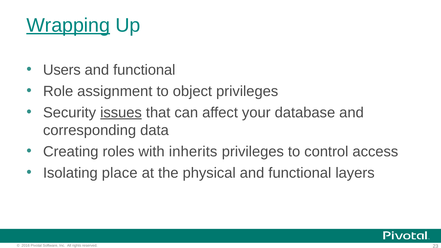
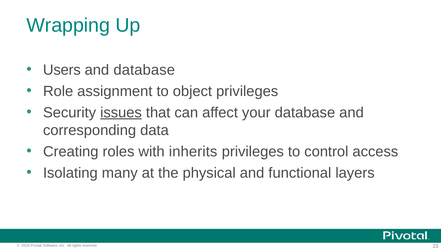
Wrapping underline: present -> none (68, 25)
functional: functional -> database (144, 70)
place: place -> many (120, 173)
